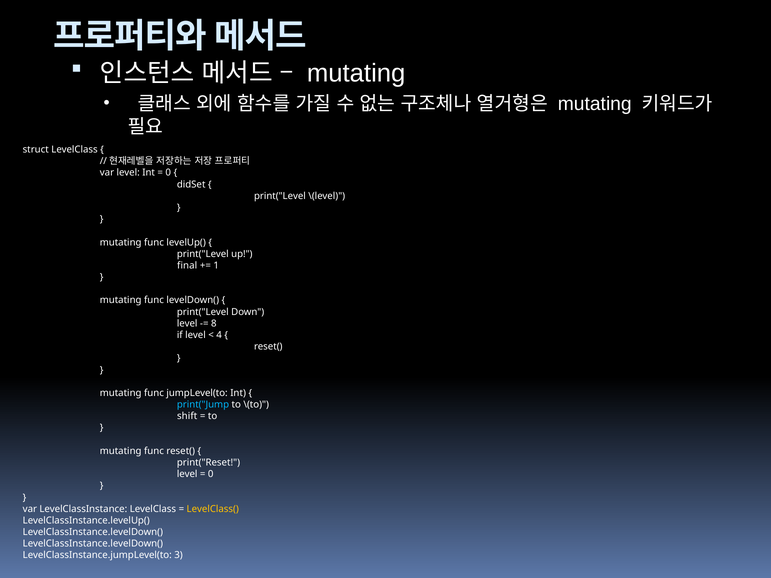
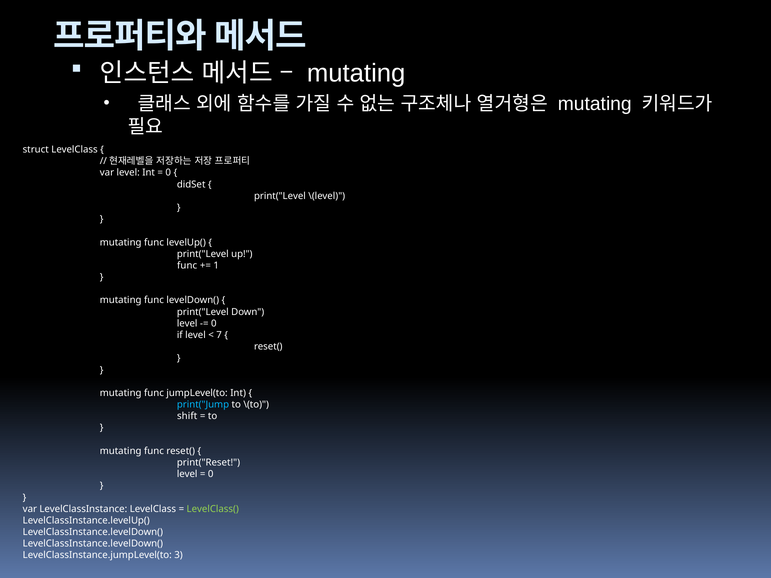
final: final -> func (187, 266)
8: 8 -> 0 (214, 324)
4: 4 -> 7 (219, 335)
LevelClass( colour: yellow -> light green (213, 509)
